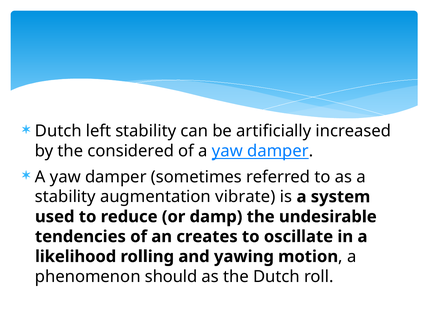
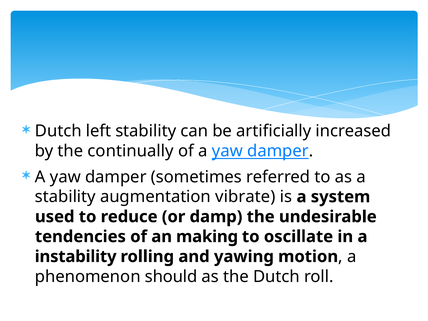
considered: considered -> continually (131, 151)
creates: creates -> making (207, 237)
likelihood: likelihood -> instability (76, 257)
